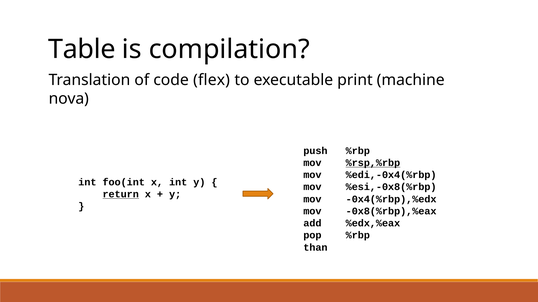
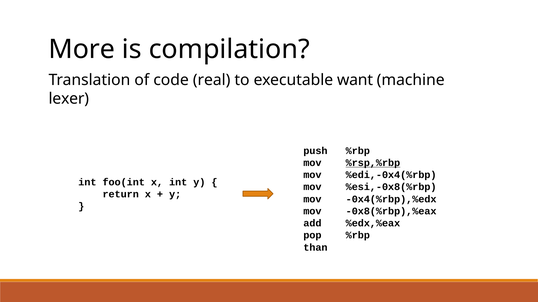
Table: Table -> More (82, 49)
flex: flex -> real (212, 80)
print: print -> want (355, 80)
nova: nova -> lexer (69, 99)
return underline: present -> none (121, 195)
